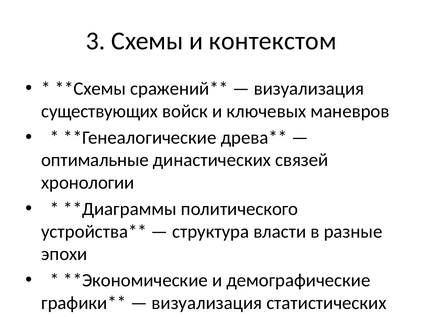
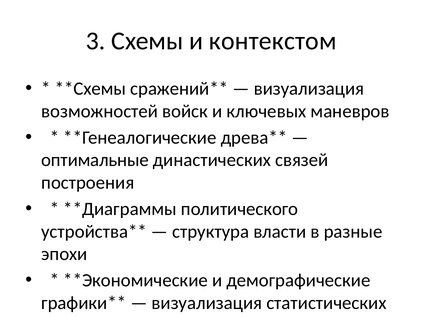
существующих: существующих -> возможностей (100, 111)
хронологии: хронологии -> построения (88, 183)
